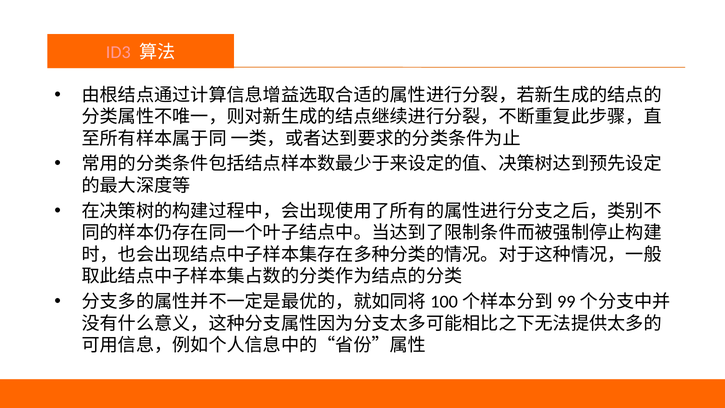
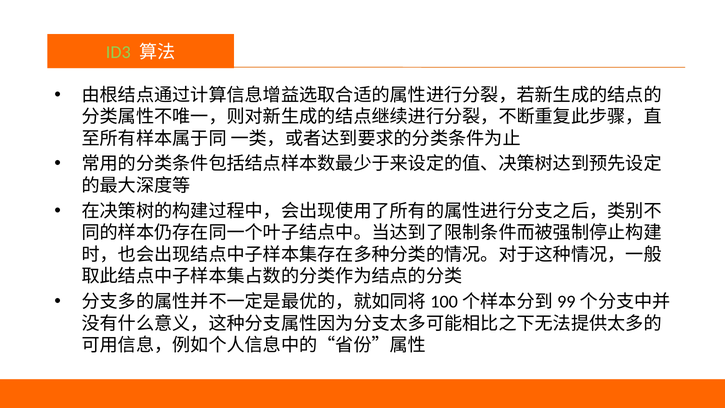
ID3 colour: pink -> light green (118, 52)
